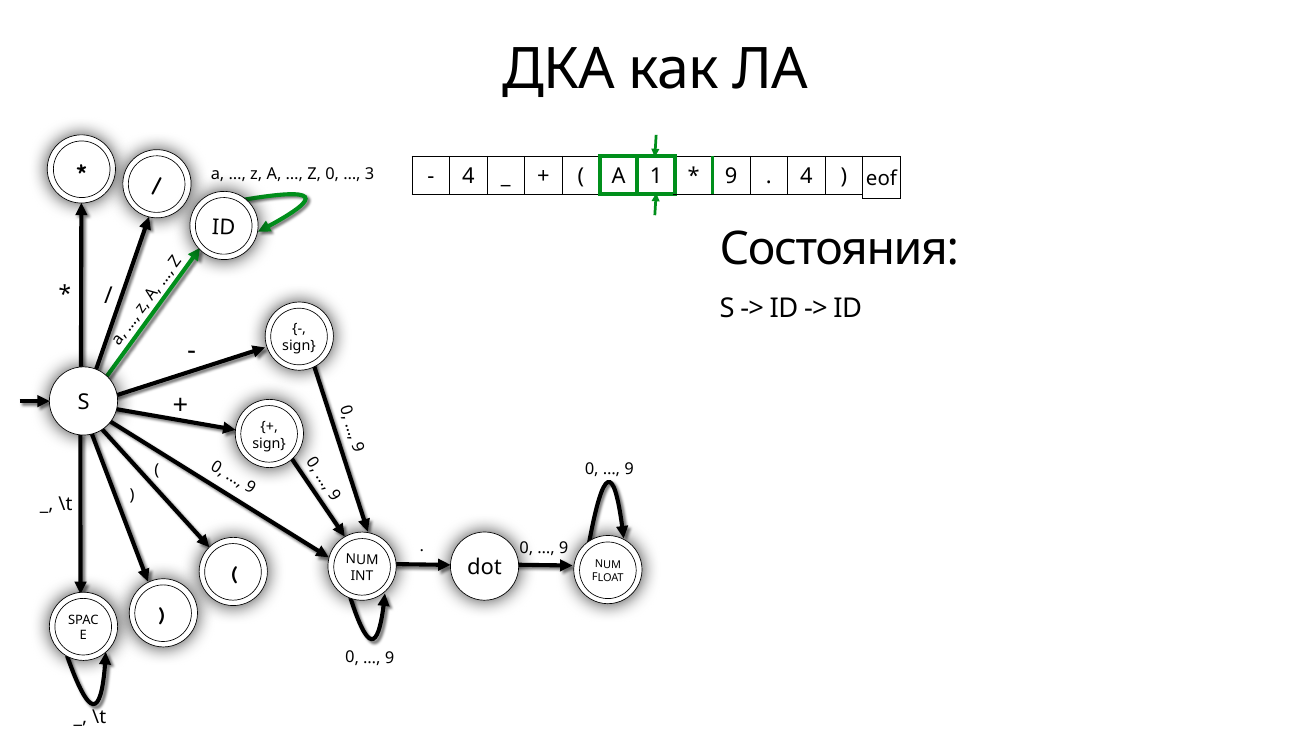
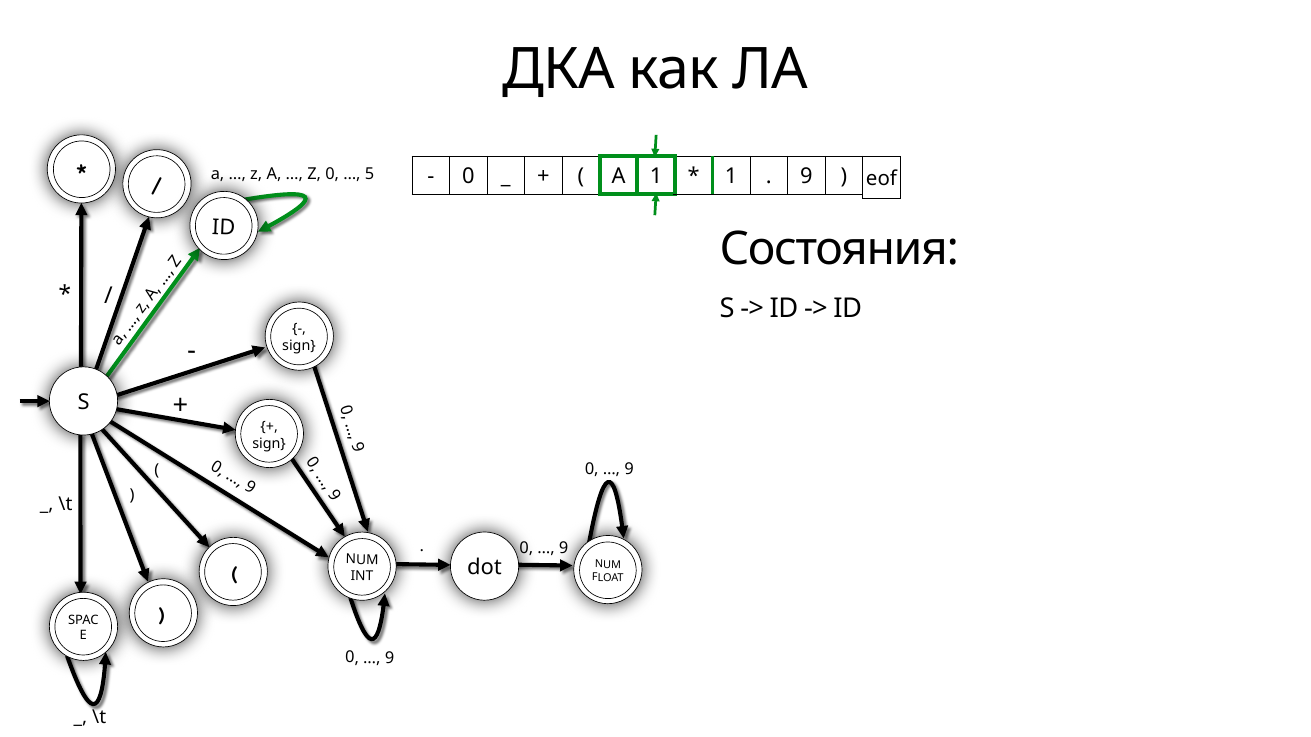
3: 3 -> 5 (370, 174)
4: 4 -> 0 (468, 176)
9: 9 -> 1 (731, 176)
4: 4 -> 9 (806, 176)
